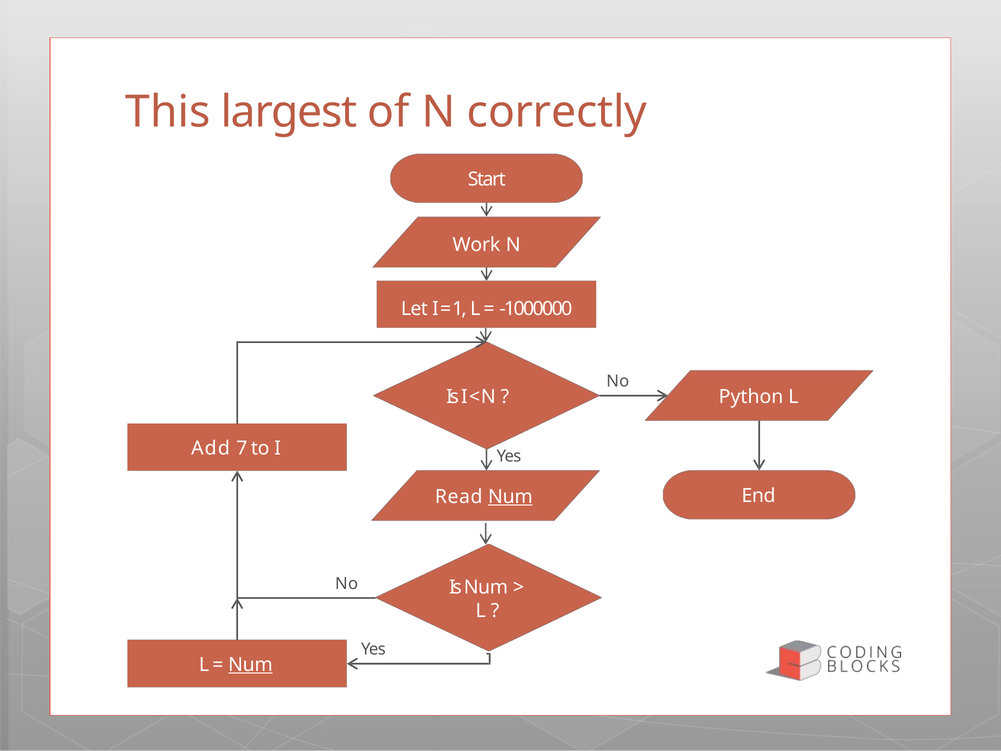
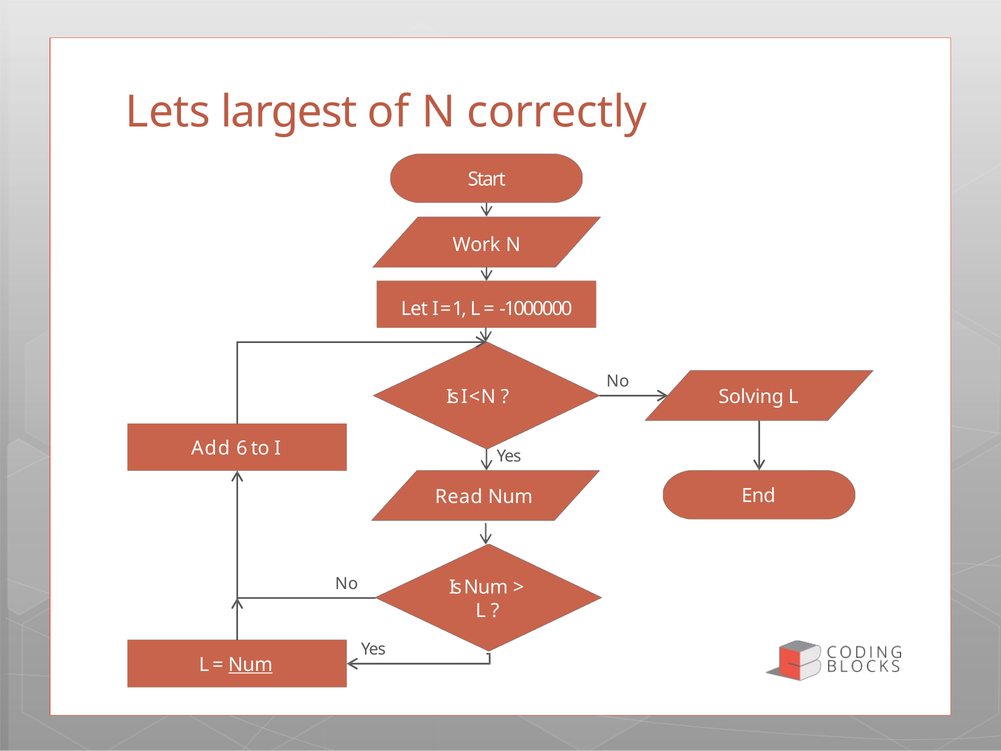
This: This -> Lets (168, 112)
Python: Python -> Solving (751, 396)
7: 7 -> 6 (242, 448)
Num underline: present -> none (510, 497)
